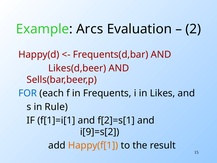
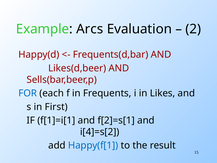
Rule: Rule -> First (56, 107)
i[9]=s[2: i[9]=s[2 -> i[4]=s[2 (100, 132)
Happy(f[1 colour: orange -> blue (93, 145)
